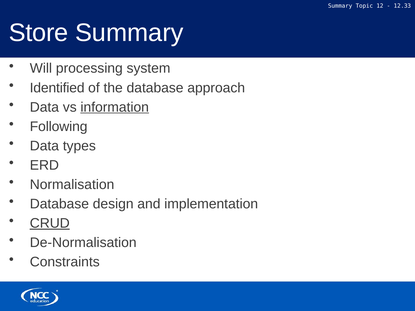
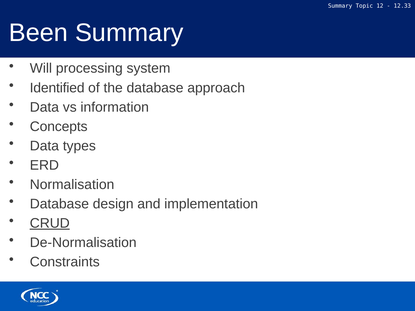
Store: Store -> Been (38, 33)
information underline: present -> none (115, 107)
Following: Following -> Concepts (59, 127)
